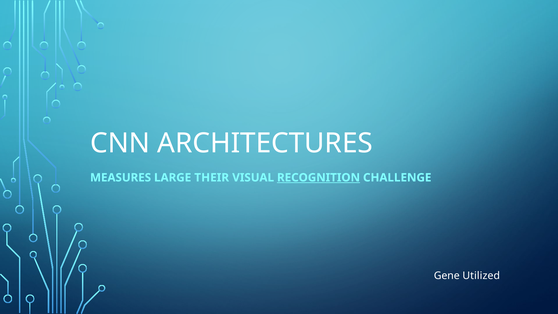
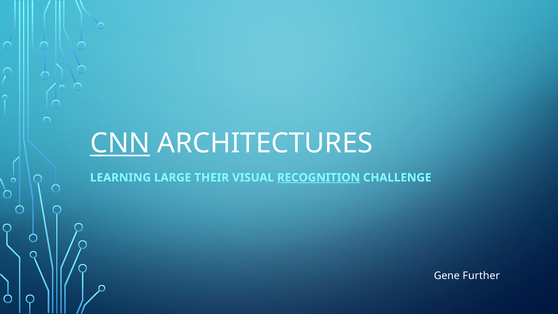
CNN underline: none -> present (120, 143)
MEASURES: MEASURES -> LEARNING (121, 178)
Utilized: Utilized -> Further (481, 275)
